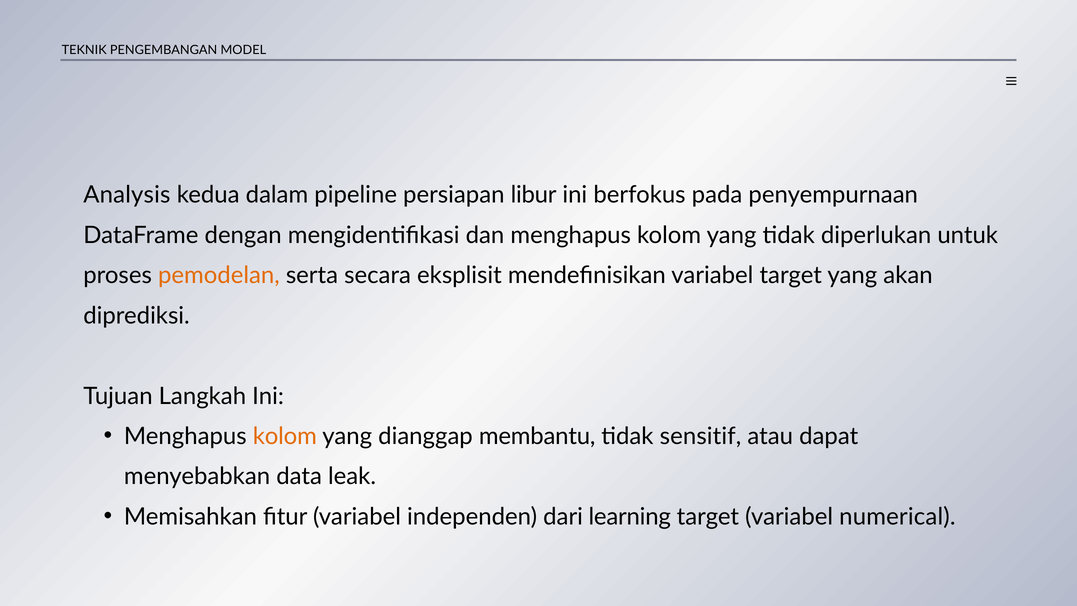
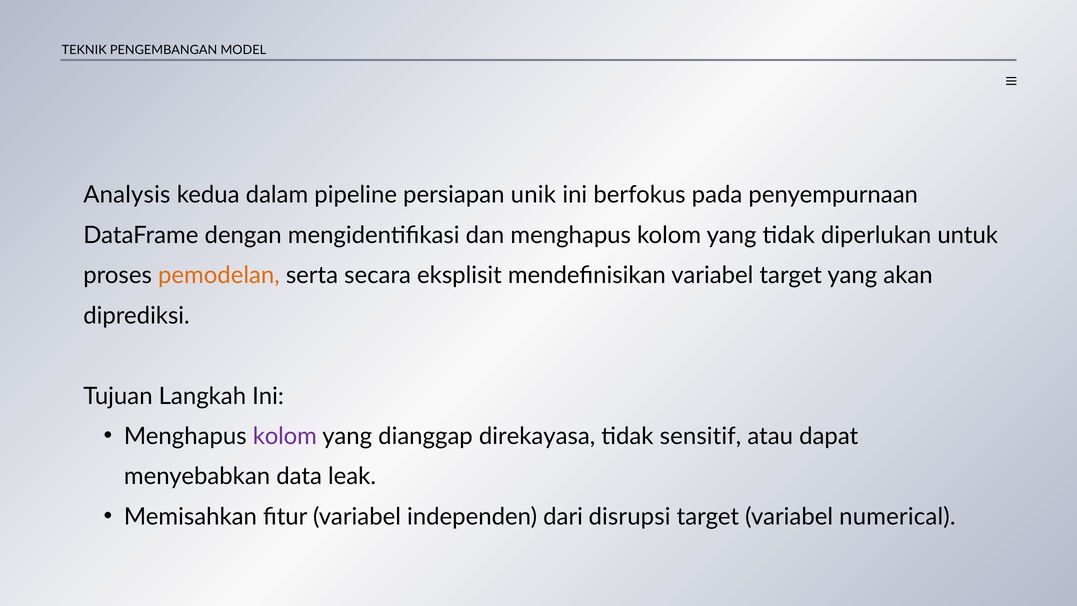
libur: libur -> unik (533, 195)
kolom colour: orange -> purple (285, 436)
membantu: membantu -> direkayasa (537, 436)
learning: learning -> disrupsi (630, 517)
